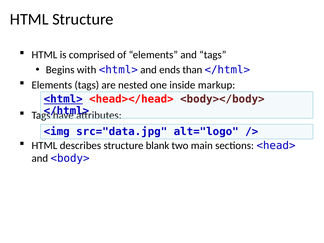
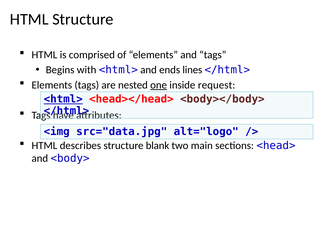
than: than -> lines (192, 70)
one underline: none -> present (159, 85)
markup: markup -> request (217, 85)
